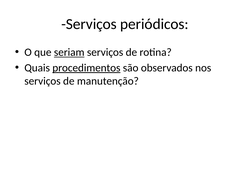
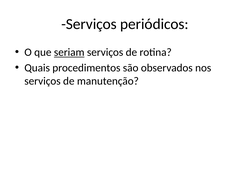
procedimentos underline: present -> none (86, 68)
